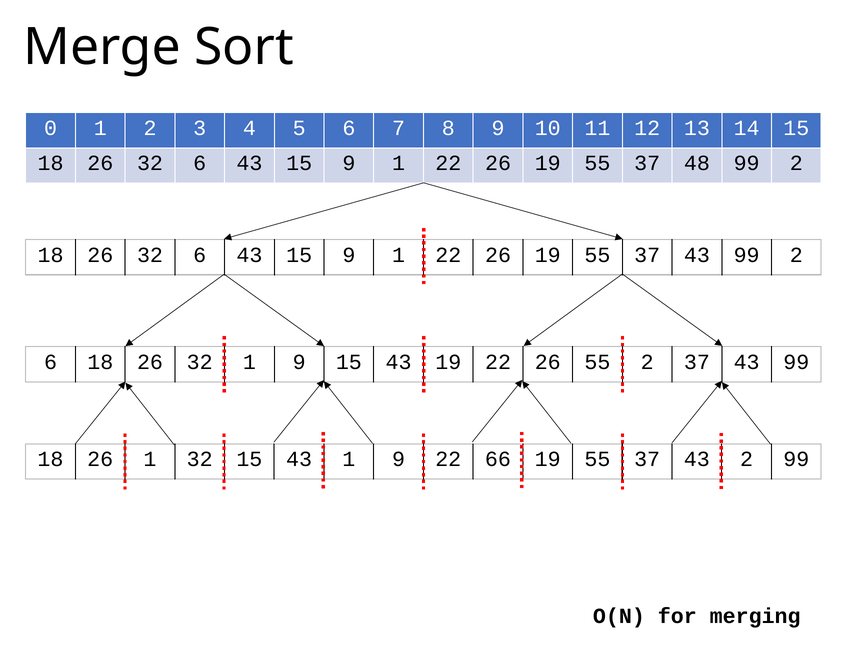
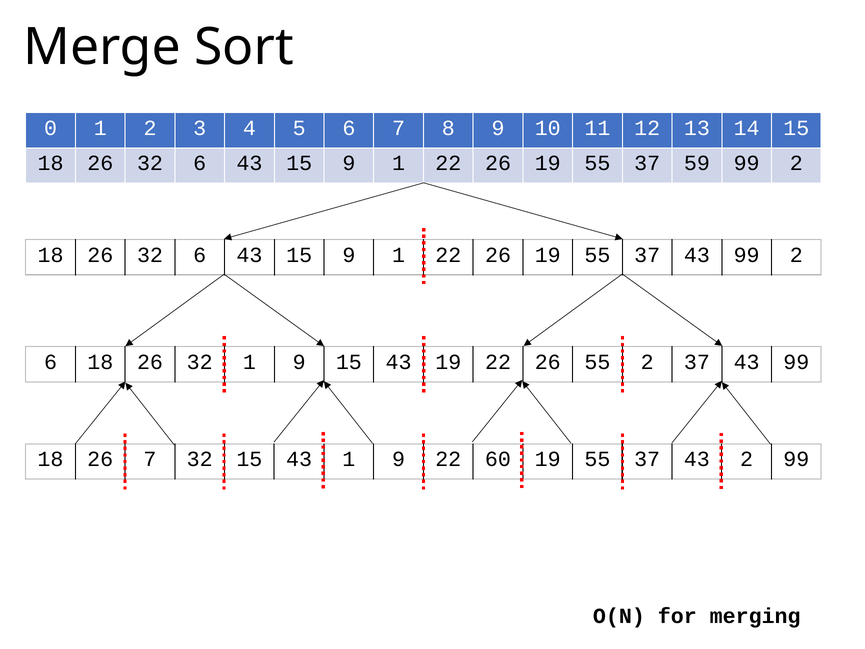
48: 48 -> 59 (697, 163)
26 1: 1 -> 7 (150, 459)
66: 66 -> 60 (498, 459)
